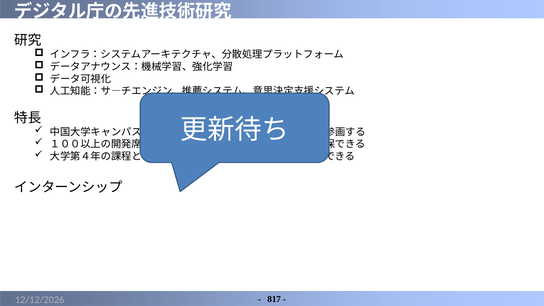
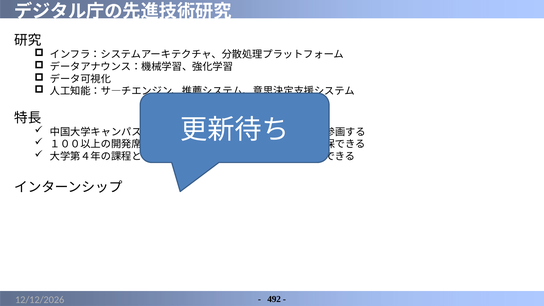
817: 817 -> 492 (274, 299)
